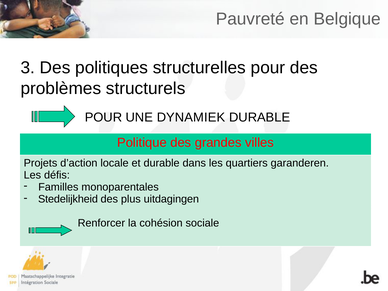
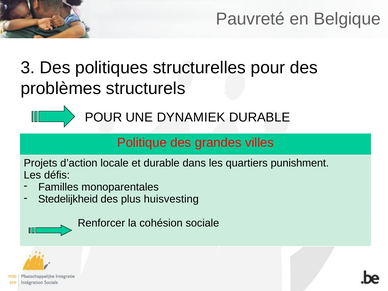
garanderen: garanderen -> punishment (300, 163)
uitdagingen: uitdagingen -> huisvesting (171, 199)
